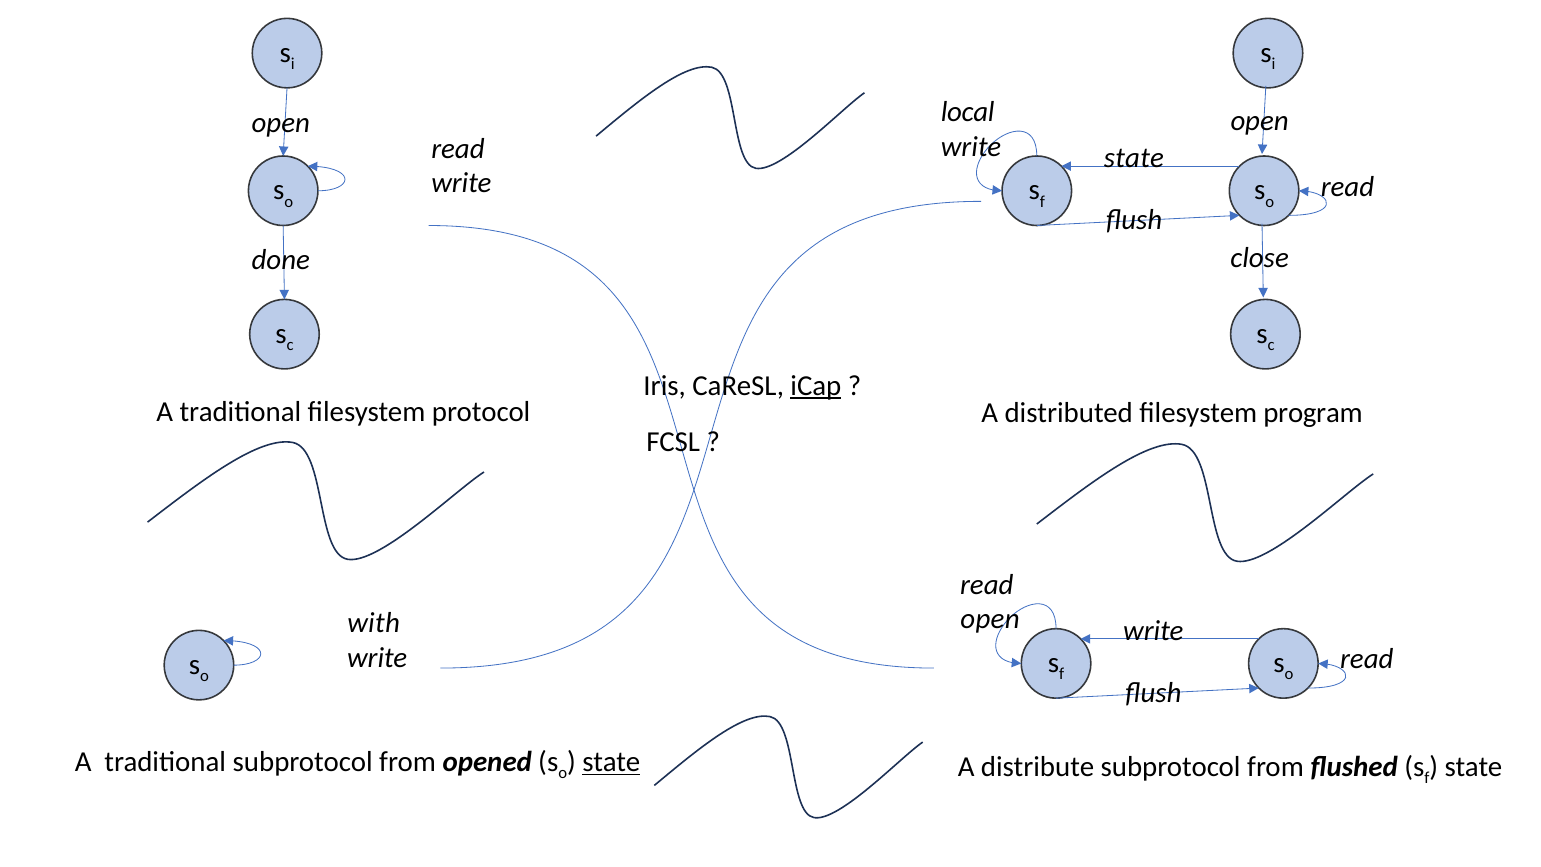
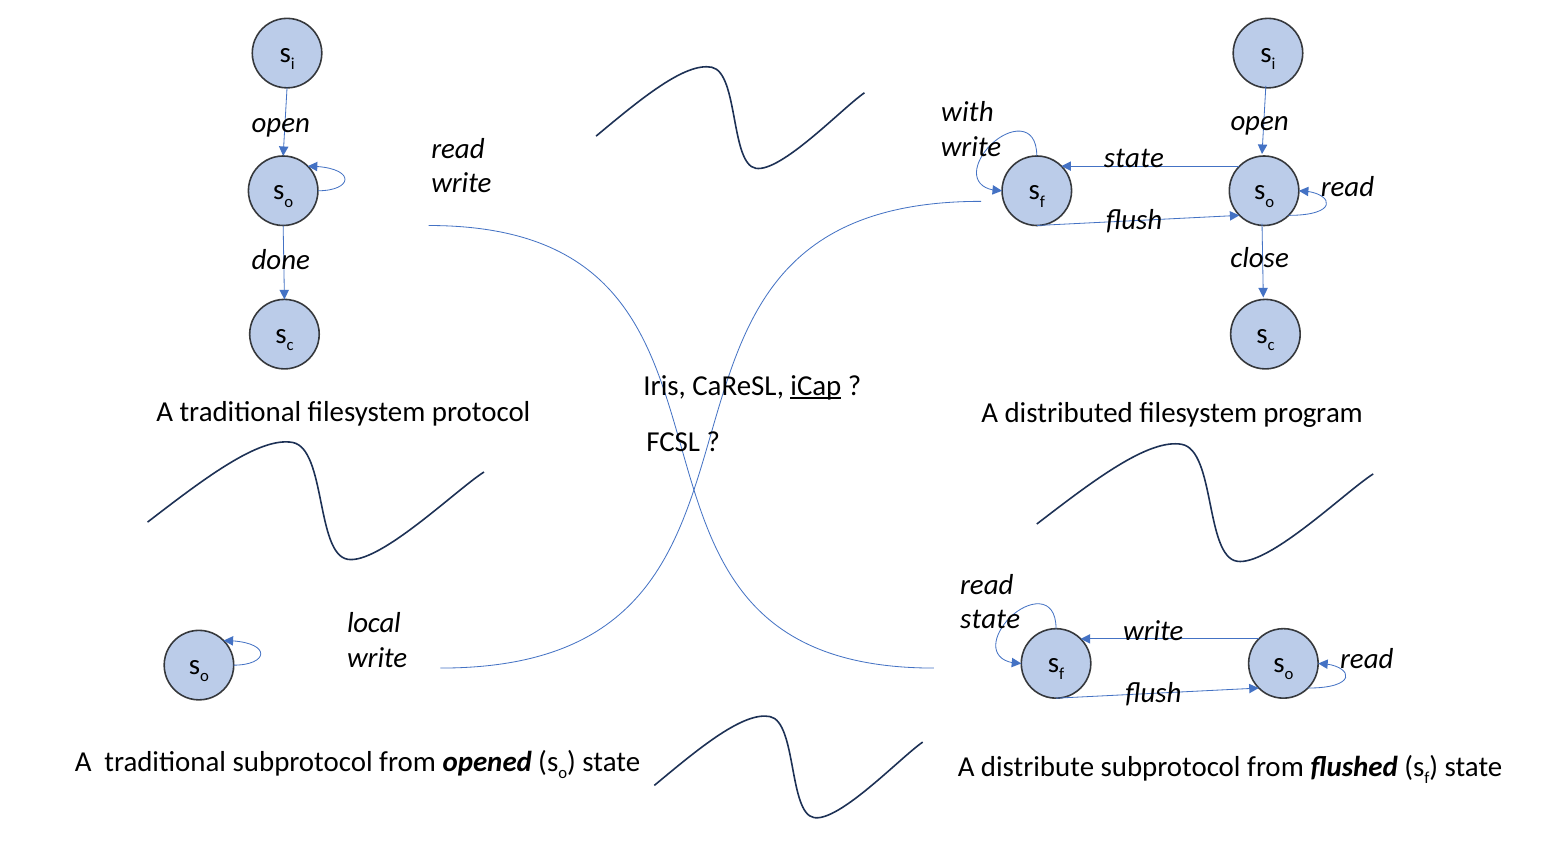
local: local -> with (967, 112)
open: open -> state (990, 619)
with: with -> local (374, 623)
state underline: present -> none (611, 762)
